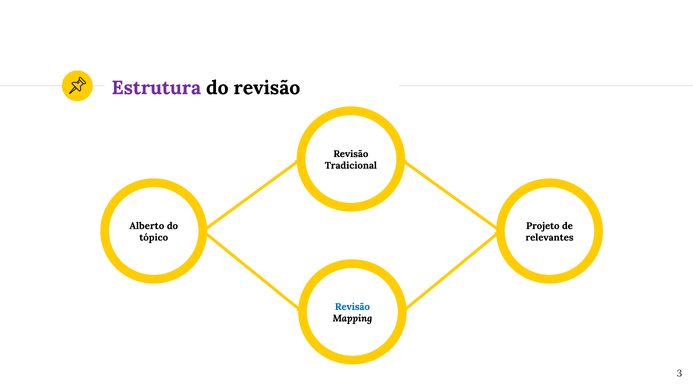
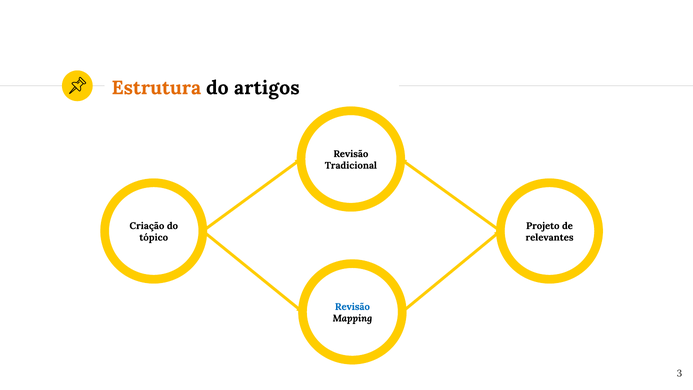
Estrutura colour: purple -> orange (156, 88)
do revisão: revisão -> artigos (267, 88)
Alberto: Alberto -> Criação (147, 226)
